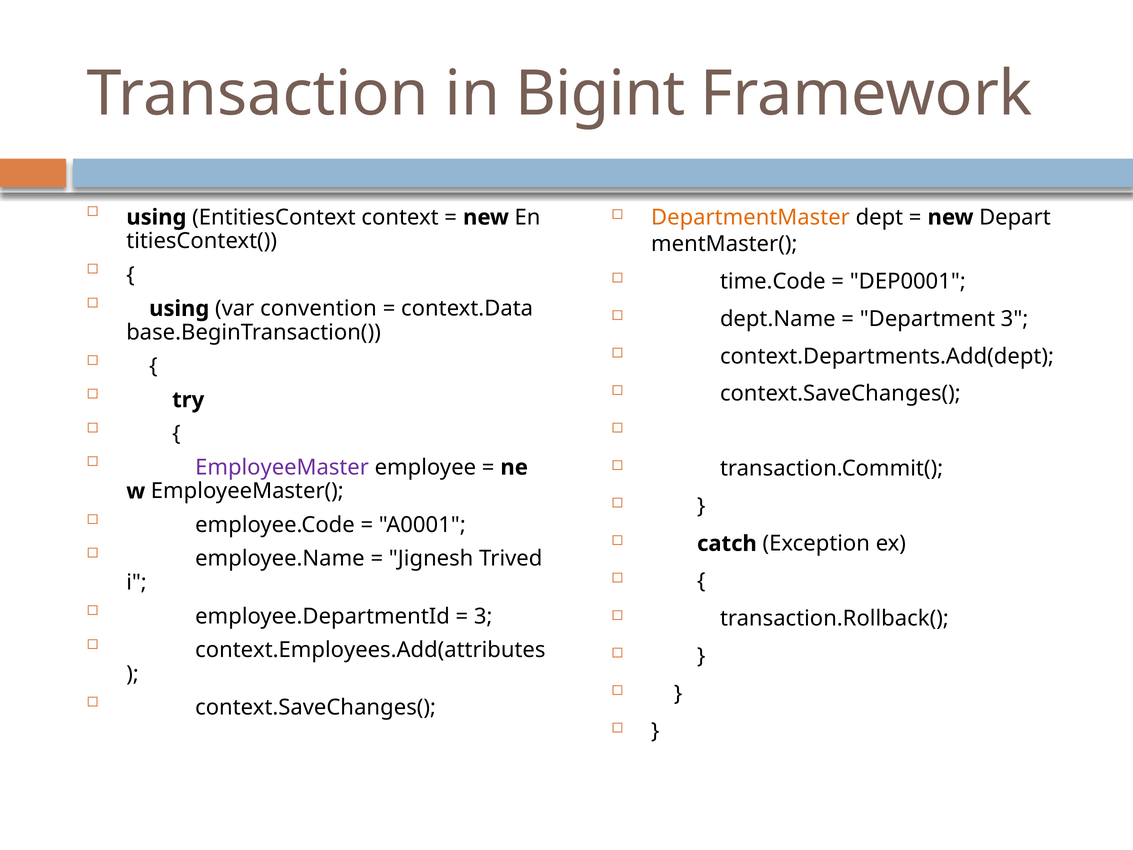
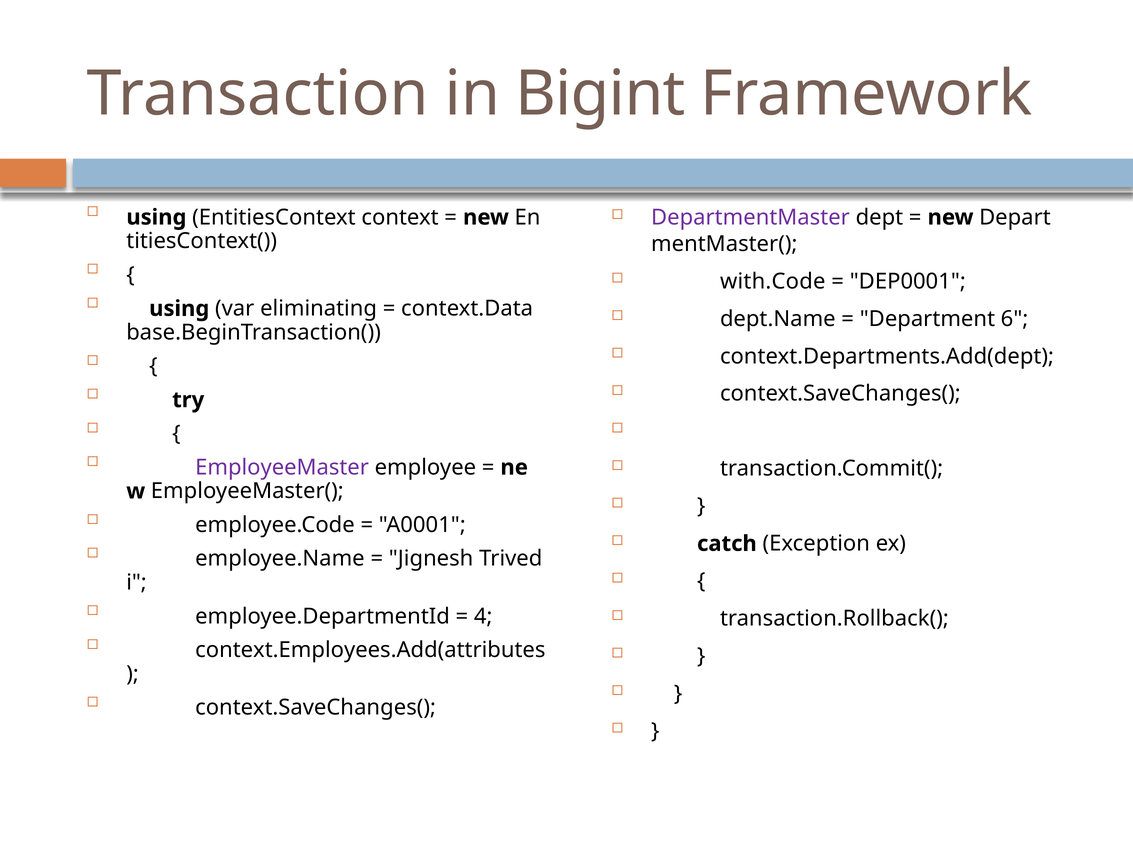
DepartmentMaster colour: orange -> purple (750, 217)
time.Code: time.Code -> with.Code (773, 281)
convention: convention -> eliminating (319, 309)
Department 3: 3 -> 6 (1015, 319)
3: 3 -> 4 (483, 616)
